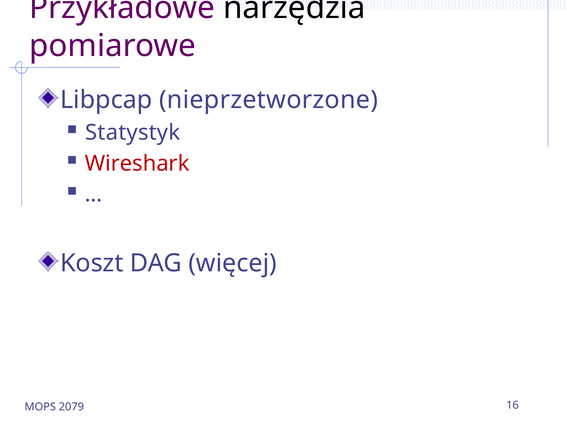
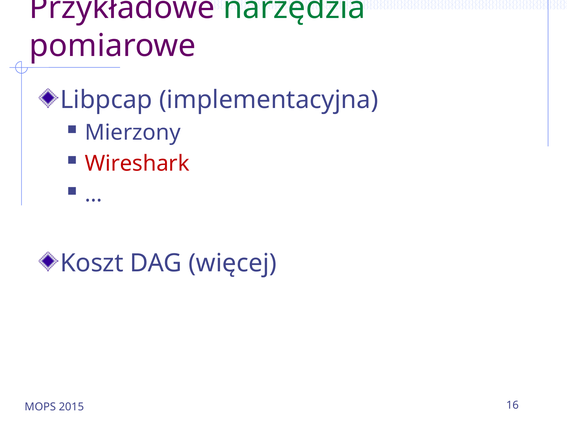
narzędzia colour: black -> green (294, 8)
nieprzetworzone: nieprzetworzone -> implementacyjna (269, 100)
Statystyk: Statystyk -> Mierzony (133, 133)
2079: 2079 -> 2015 (71, 407)
